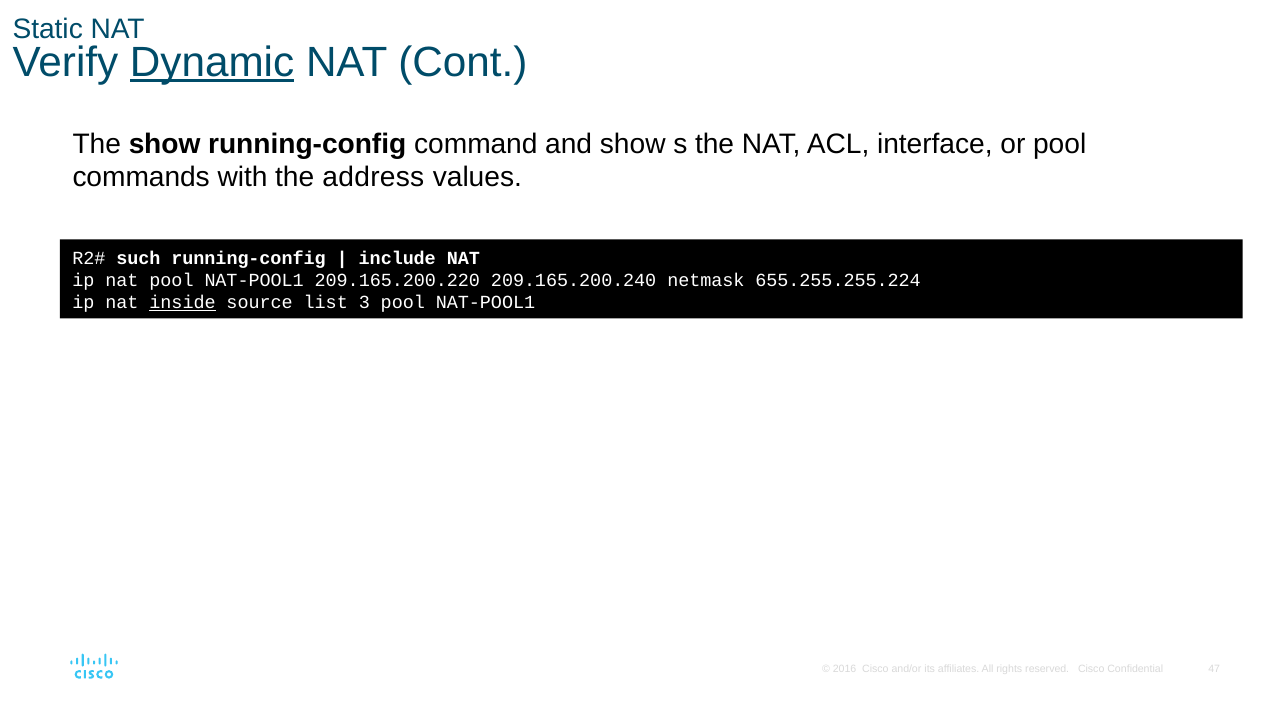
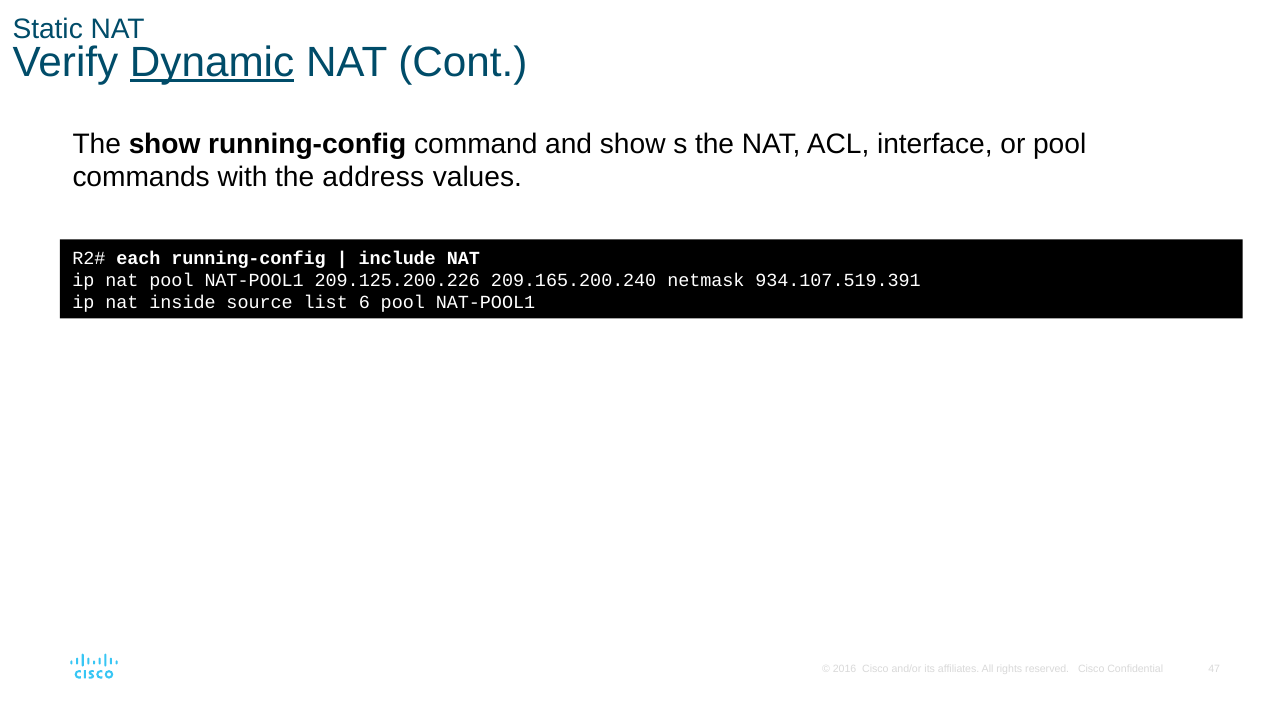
such: such -> each (138, 258)
209.165.200.220: 209.165.200.220 -> 209.125.200.226 (397, 280)
655.255.255.224: 655.255.255.224 -> 934.107.519.391 (838, 280)
inside underline: present -> none (183, 302)
3: 3 -> 6 (364, 302)
